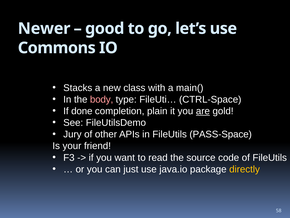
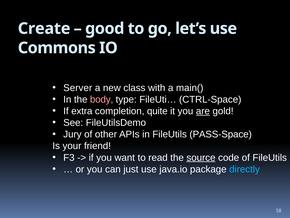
Newer: Newer -> Create (44, 28)
Stacks: Stacks -> Server (78, 88)
done: done -> extra (82, 111)
plain: plain -> quite (157, 111)
source underline: none -> present (201, 157)
directly colour: yellow -> light blue (245, 169)
